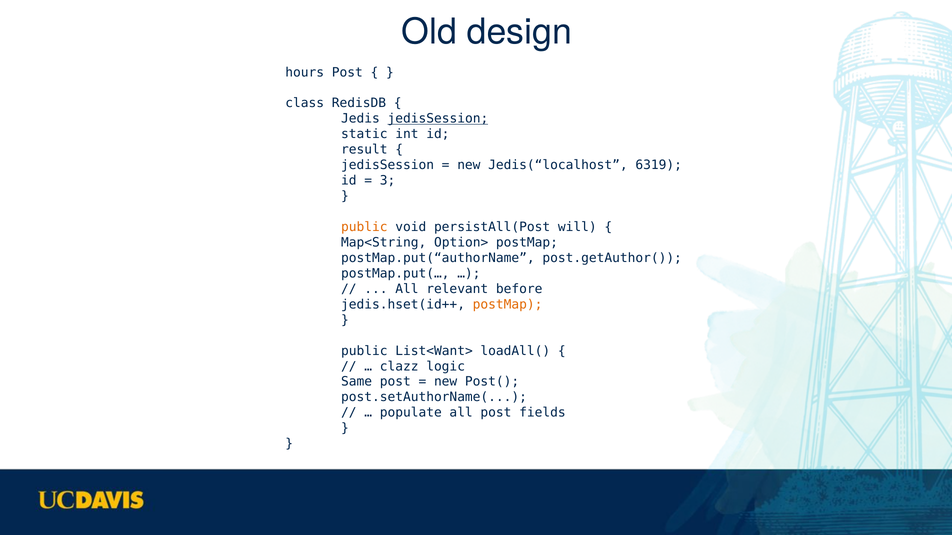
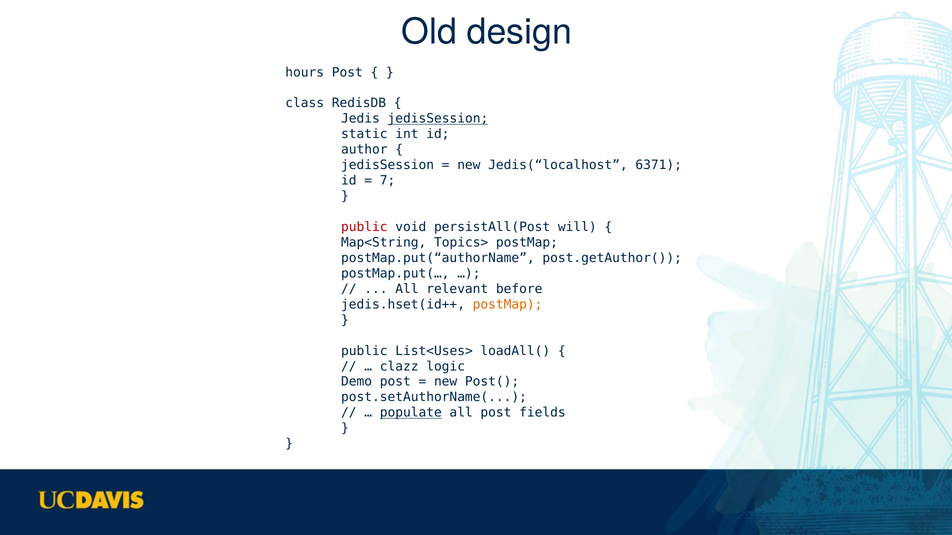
result: result -> author (364, 150)
6319: 6319 -> 6371 (659, 165)
3: 3 -> 7 (388, 181)
public colour: orange -> red (364, 227)
Option>: Option> -> Topics> (461, 243)
List<Want>: List<Want> -> List<Uses> (434, 351)
Same: Same -> Demo (357, 382)
populate underline: none -> present (411, 413)
